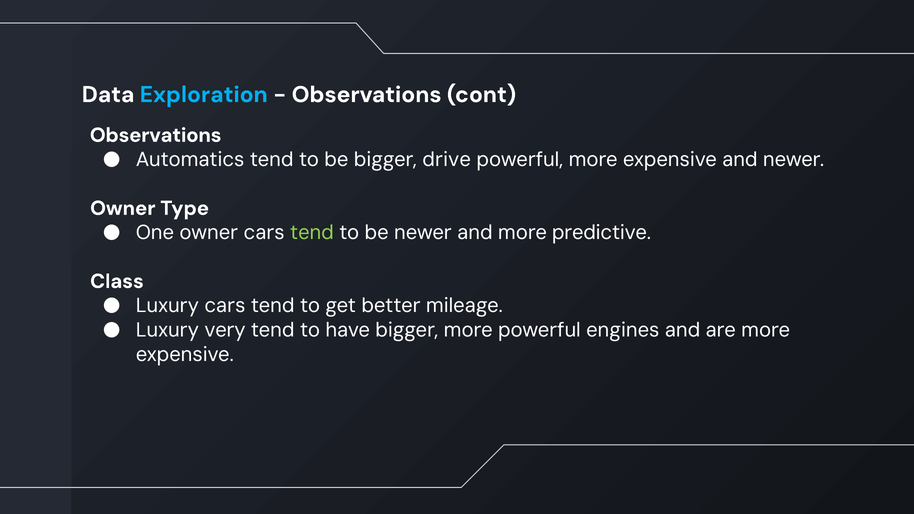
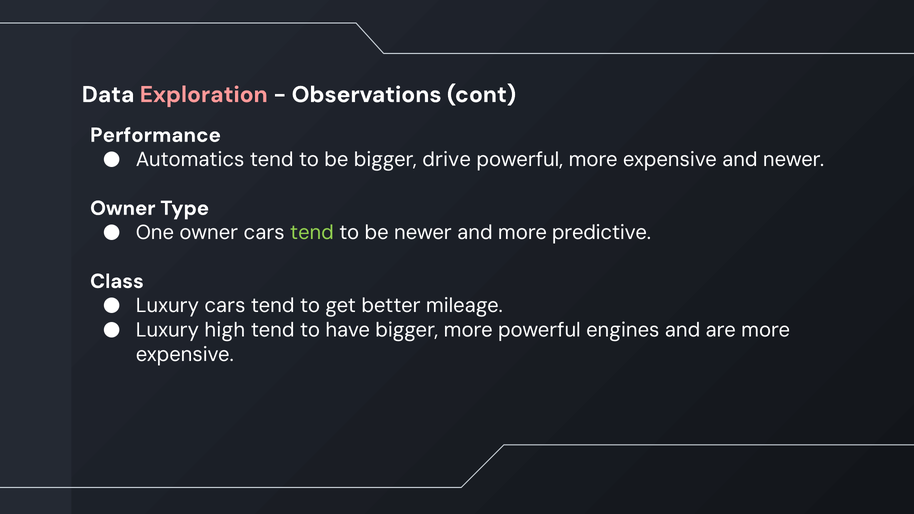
Exploration colour: light blue -> pink (204, 95)
Observations: Observations -> Performance (155, 135)
very: very -> high (225, 330)
